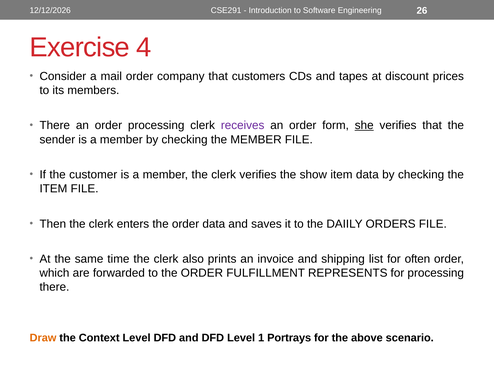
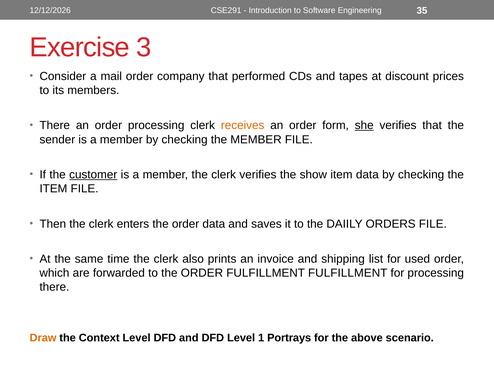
26: 26 -> 35 (422, 11)
4: 4 -> 3 (144, 47)
customers: customers -> performed (259, 76)
receives colour: purple -> orange (243, 125)
customer underline: none -> present (93, 174)
often: often -> used (417, 259)
FULFILLMENT REPRESENTS: REPRESENTS -> FULFILLMENT (348, 273)
